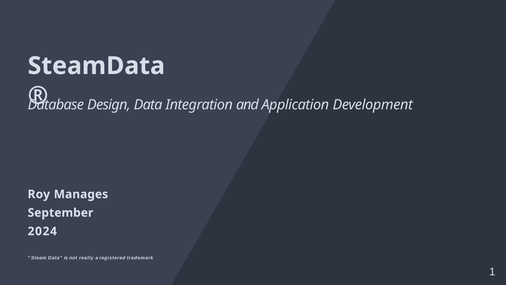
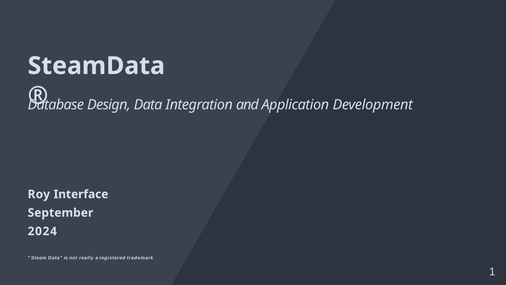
Manages: Manages -> Interface (81, 194)
